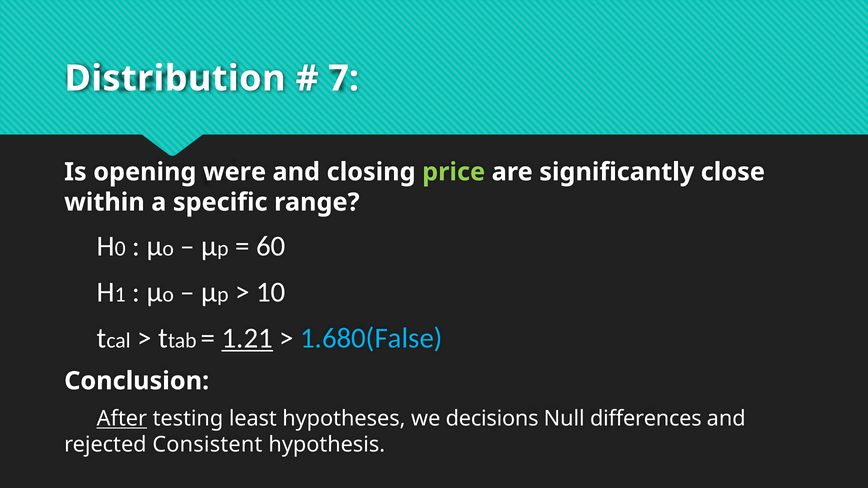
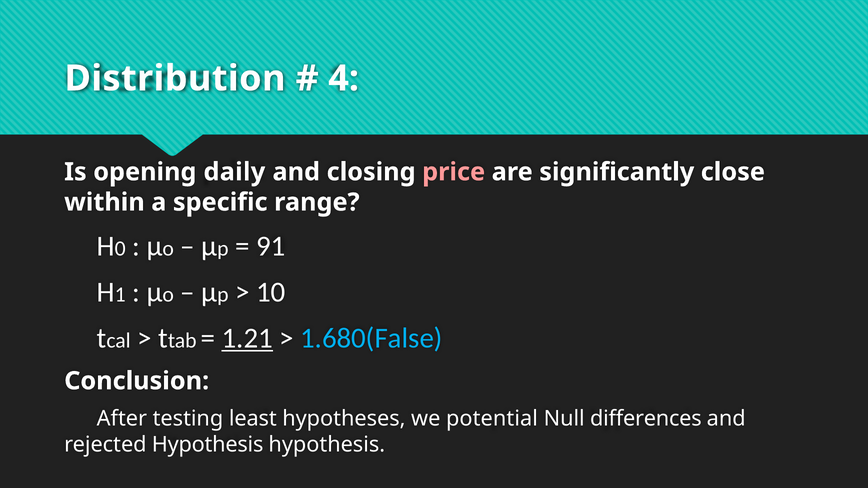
7: 7 -> 4 (344, 78)
were: were -> daily (234, 172)
price colour: light green -> pink (454, 172)
60: 60 -> 91 (271, 246)
After underline: present -> none (122, 419)
decisions: decisions -> potential (492, 419)
rejected Consistent: Consistent -> Hypothesis (208, 445)
